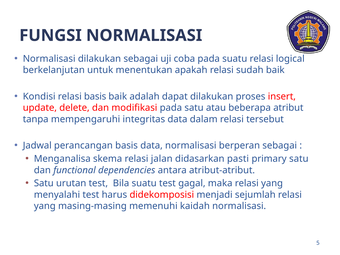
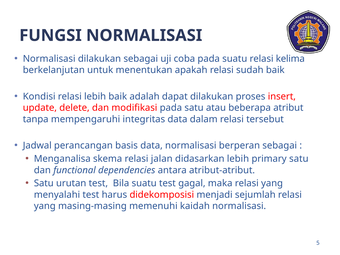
logical: logical -> kelima (290, 59)
relasi basis: basis -> lebih (95, 96)
didasarkan pasti: pasti -> lebih (238, 159)
